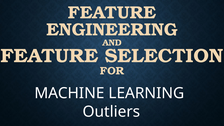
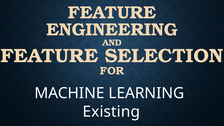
Outliers: Outliers -> Existing (111, 112)
